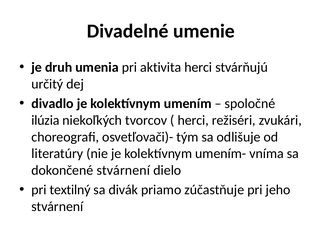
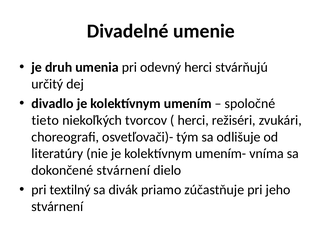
aktivita: aktivita -> odevný (161, 67)
ilúzia: ilúzia -> tieto (45, 120)
